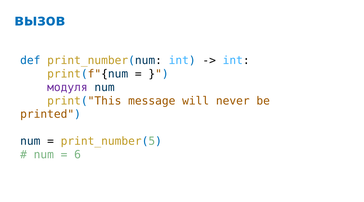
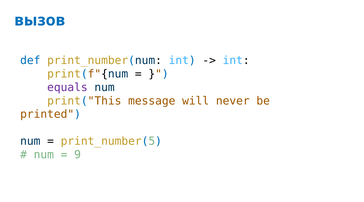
модуля: модуля -> equals (67, 87)
6: 6 -> 9 (78, 155)
